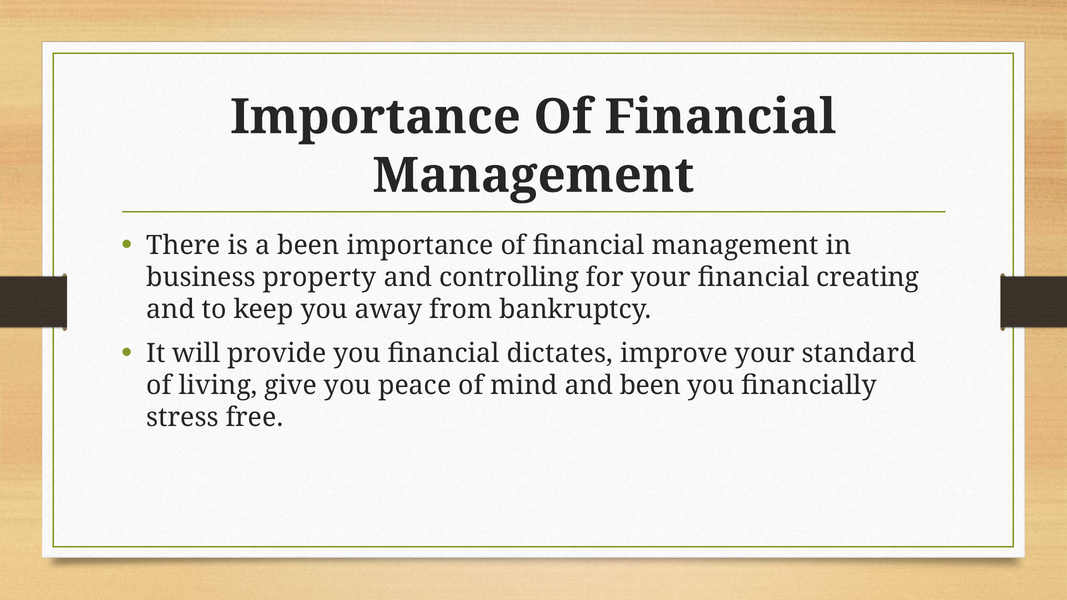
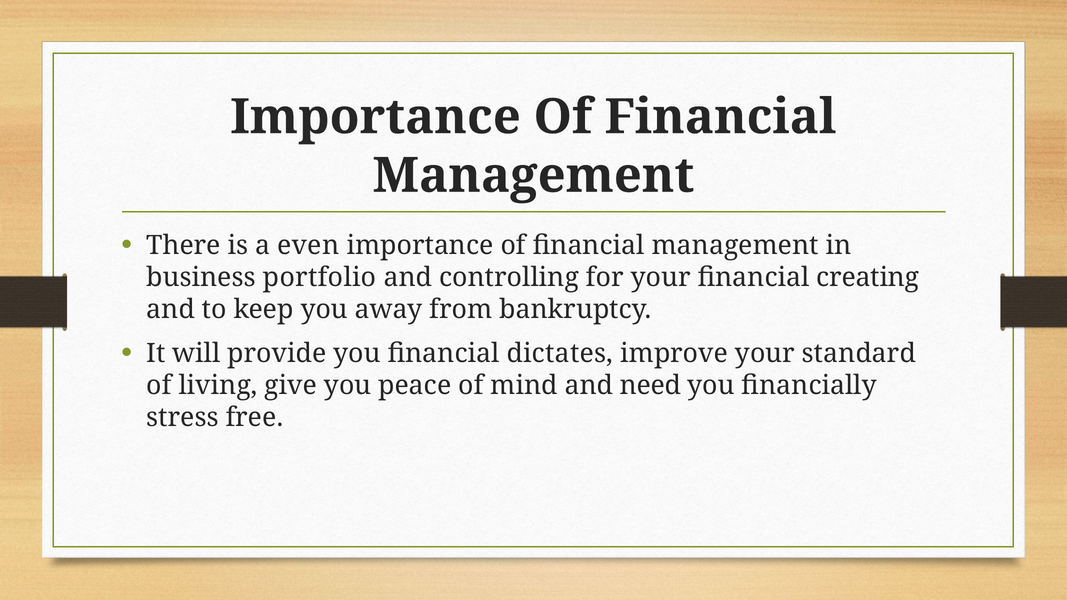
a been: been -> even (308, 246)
property: property -> portfolio (320, 278)
and been: been -> need (650, 386)
